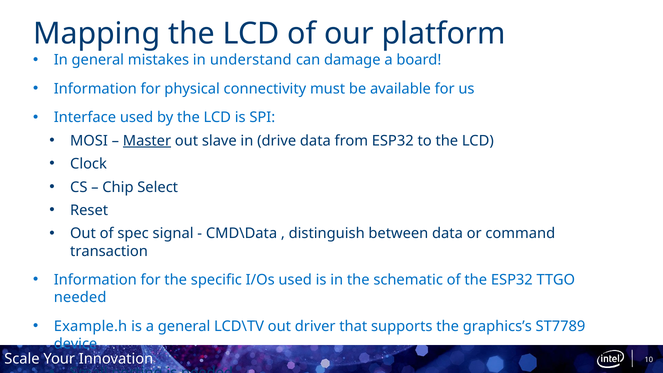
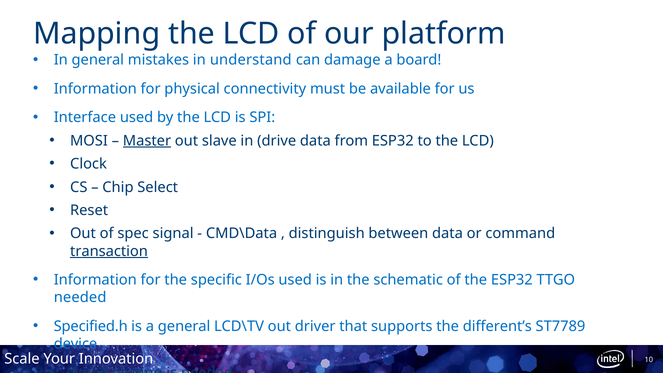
transaction underline: none -> present (109, 251)
Example.h: Example.h -> Specified.h (91, 326)
graphics’s: graphics’s -> different’s (497, 326)
